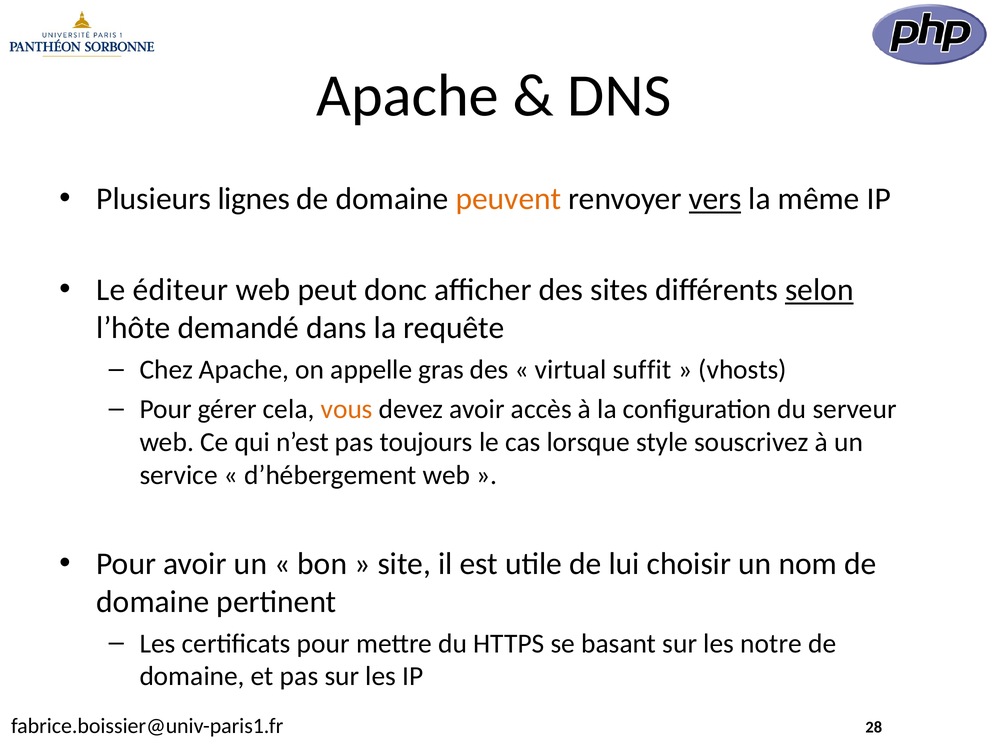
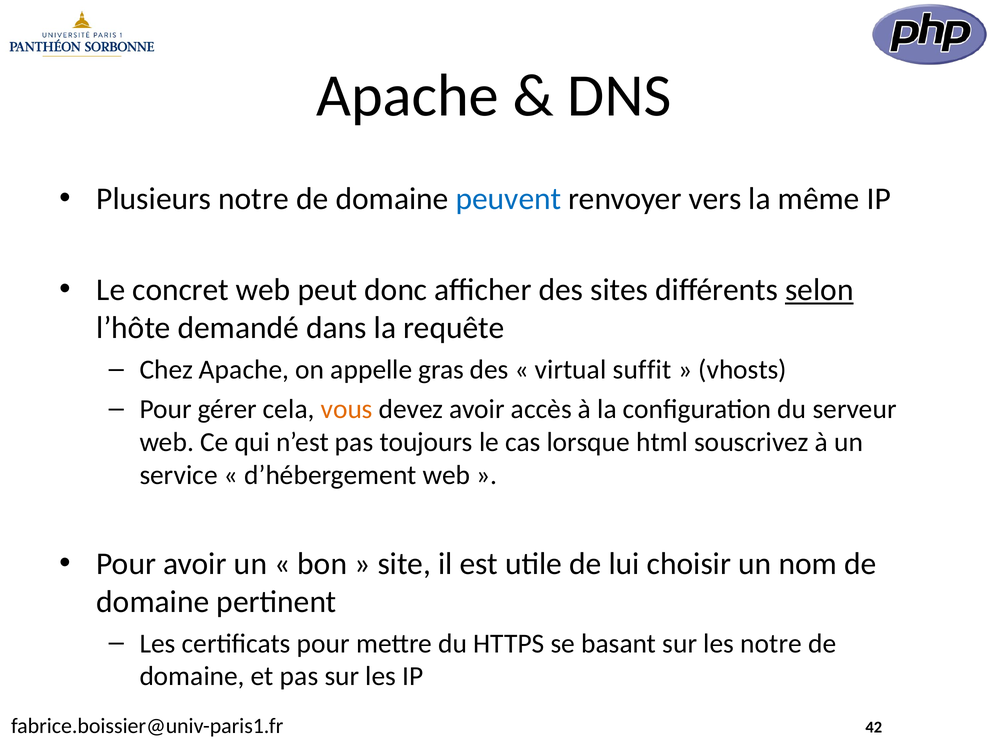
Plusieurs lignes: lignes -> notre (253, 199)
peuvent colour: orange -> blue (508, 199)
vers underline: present -> none (715, 199)
éditeur: éditeur -> concret (181, 290)
style: style -> html (662, 442)
28: 28 -> 42 (874, 727)
